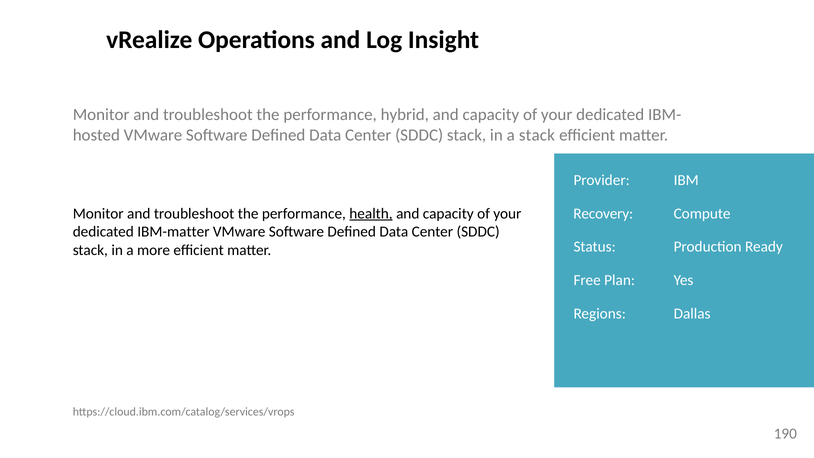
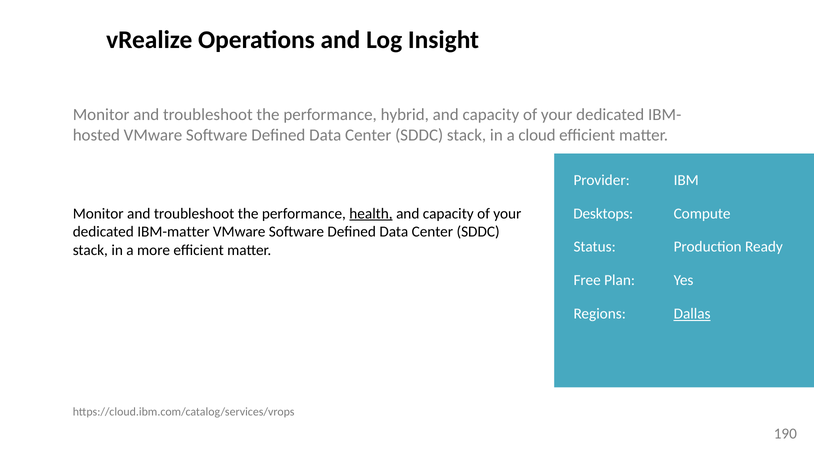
a stack: stack -> cloud (537, 135)
Recovery: Recovery -> Desktops (603, 213)
Dallas underline: none -> present (692, 314)
